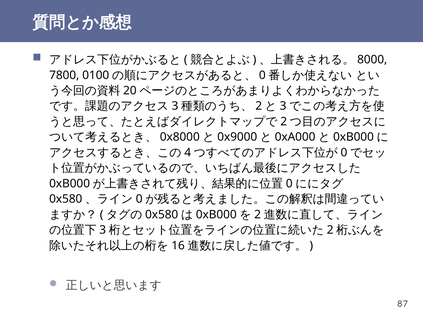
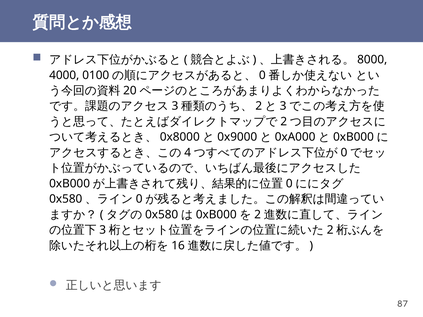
7800: 7800 -> 4000 (64, 75)
